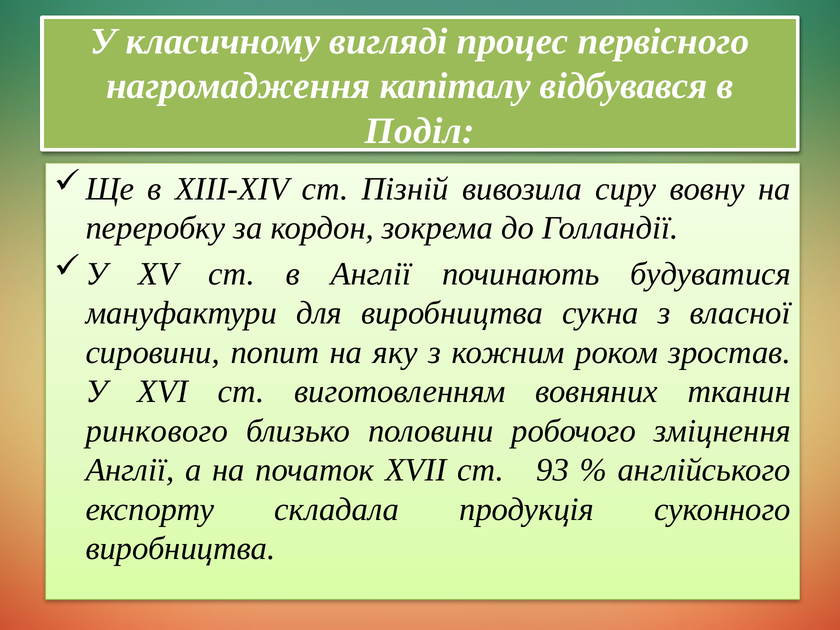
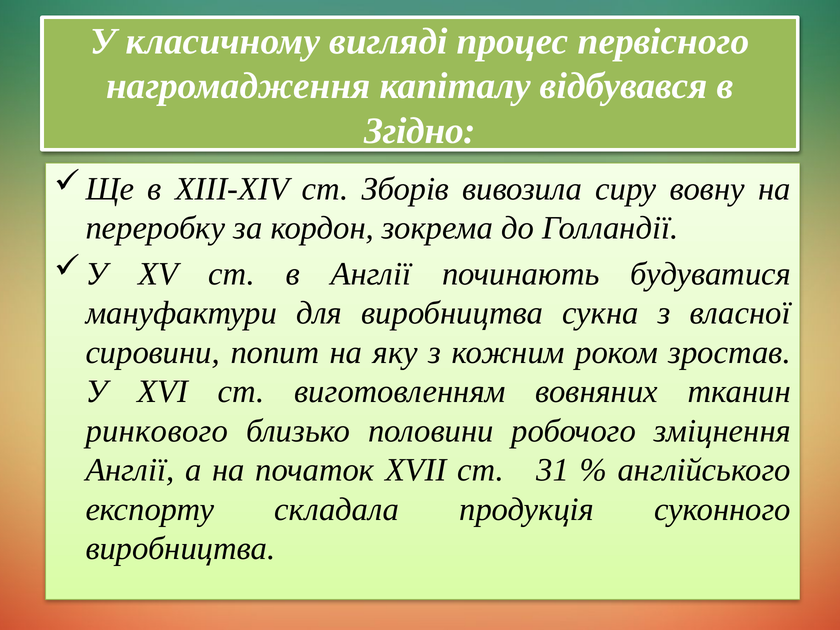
Поділ: Поділ -> Згідно (420, 131)
Пізній: Пізній -> Зборів (405, 189)
93: 93 -> 31 (553, 470)
